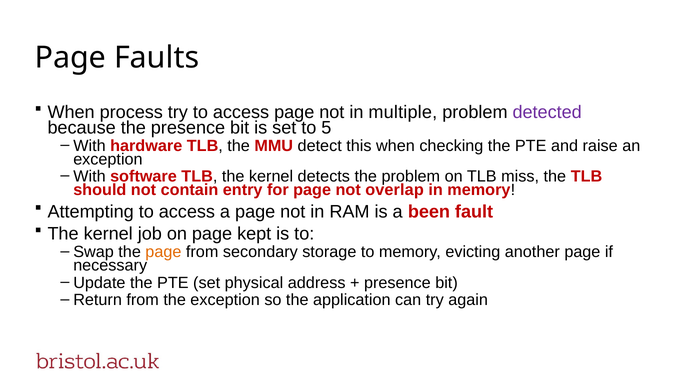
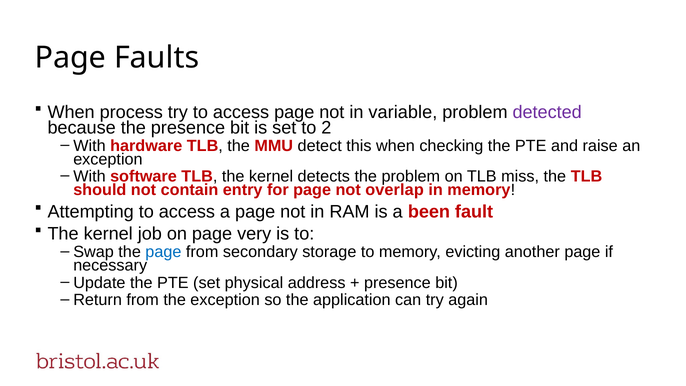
multiple: multiple -> variable (403, 112)
5: 5 -> 2 (326, 128)
kept: kept -> very (254, 234)
page colour: orange -> blue (163, 252)
